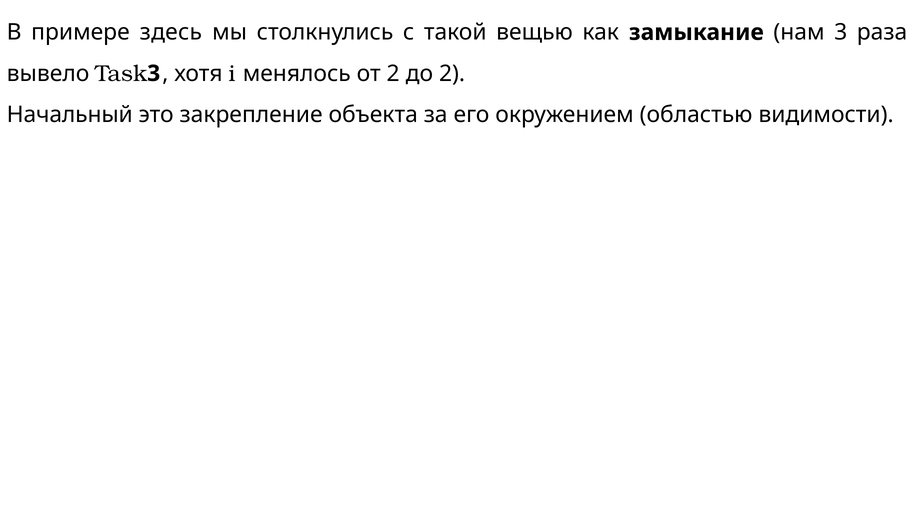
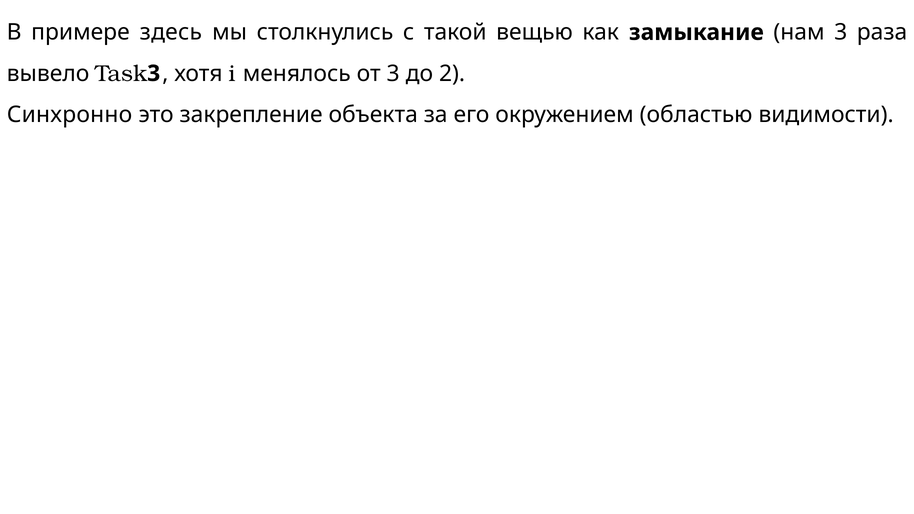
от 2: 2 -> 3 (393, 74)
Начальный: Начальный -> Синхронно (70, 115)
